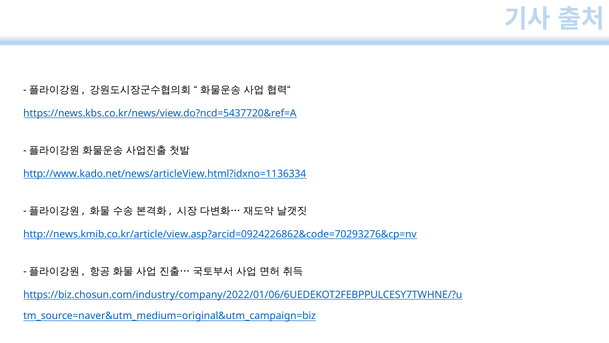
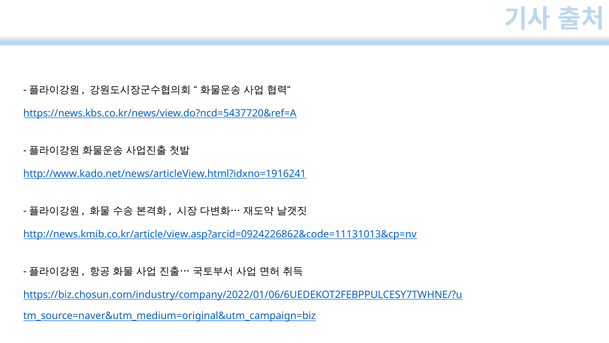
http://www.kado.net/news/articleView.html?idxno=1136334: http://www.kado.net/news/articleView.html?idxno=1136334 -> http://www.kado.net/news/articleView.html?idxno=1916241 (165, 174)
http://news.kmib.co.kr/article/view.asp?arcid=0924226862&code=70293276&cp=nv: http://news.kmib.co.kr/article/view.asp?arcid=0924226862&code=70293276&cp=nv -> http://news.kmib.co.kr/article/view.asp?arcid=0924226862&code=11131013&cp=nv (220, 234)
